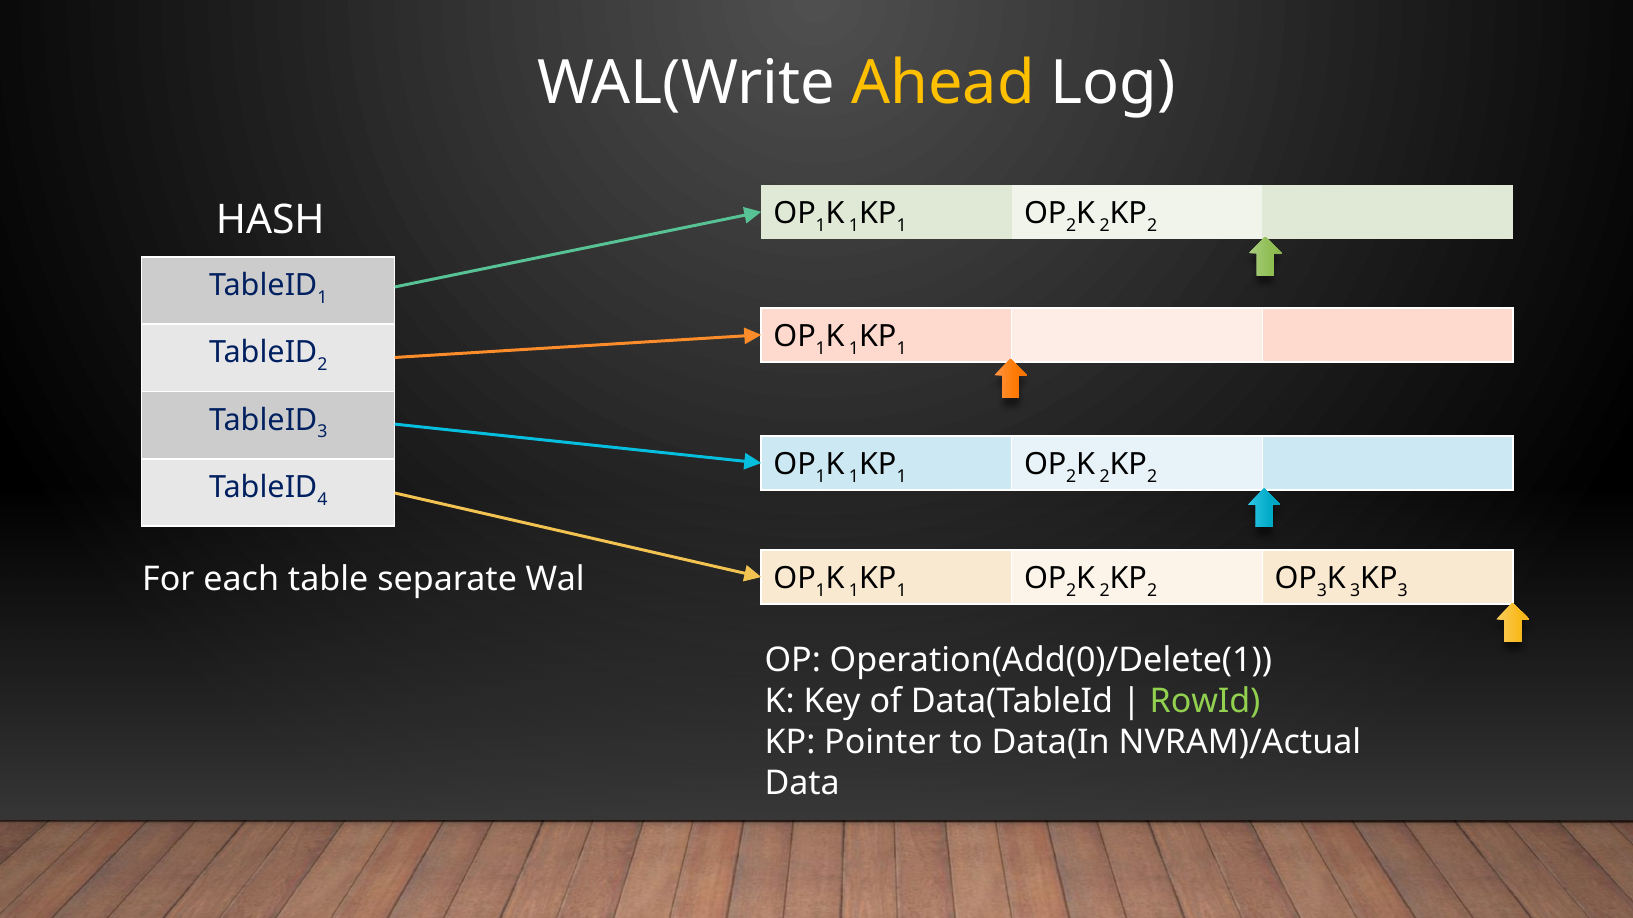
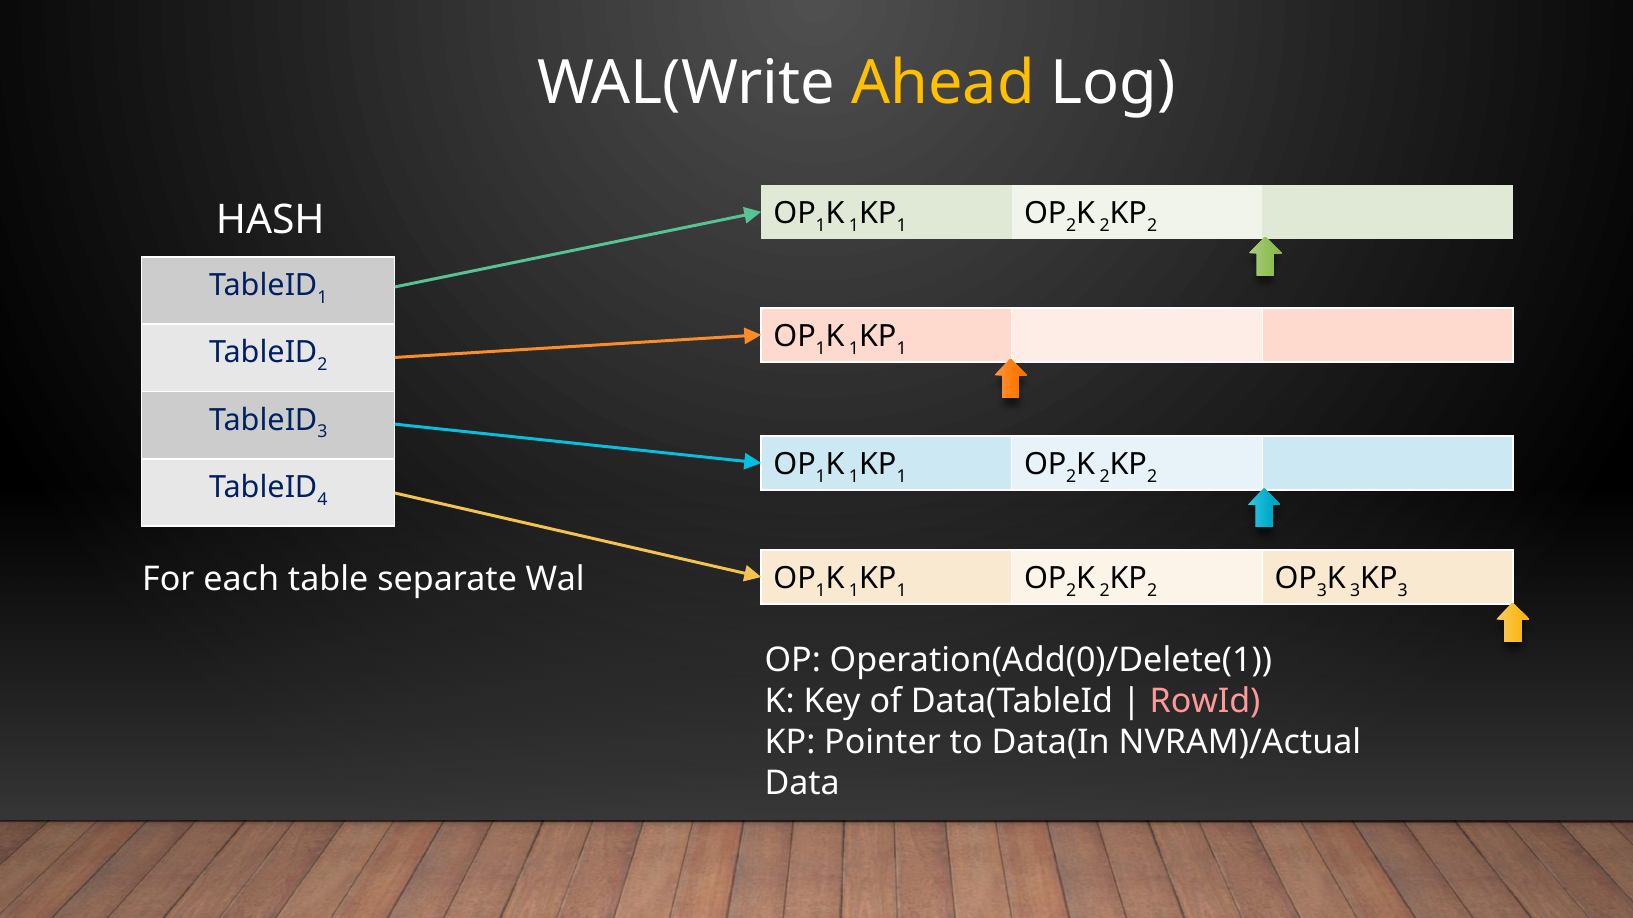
RowId colour: light green -> pink (1205, 702)
